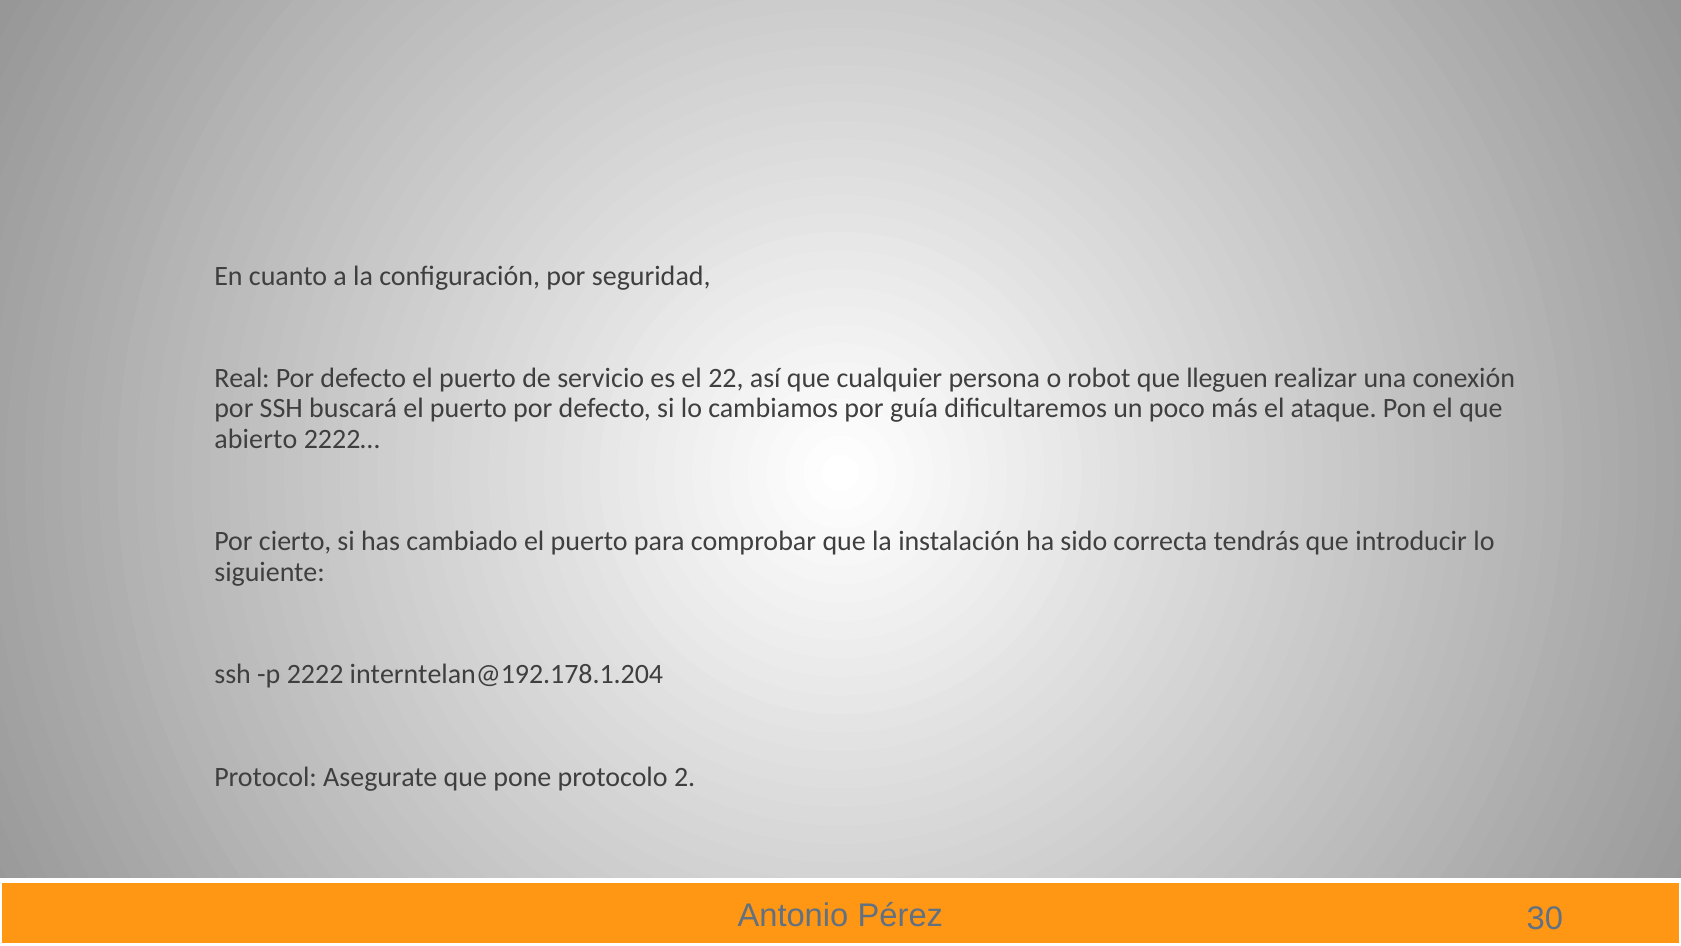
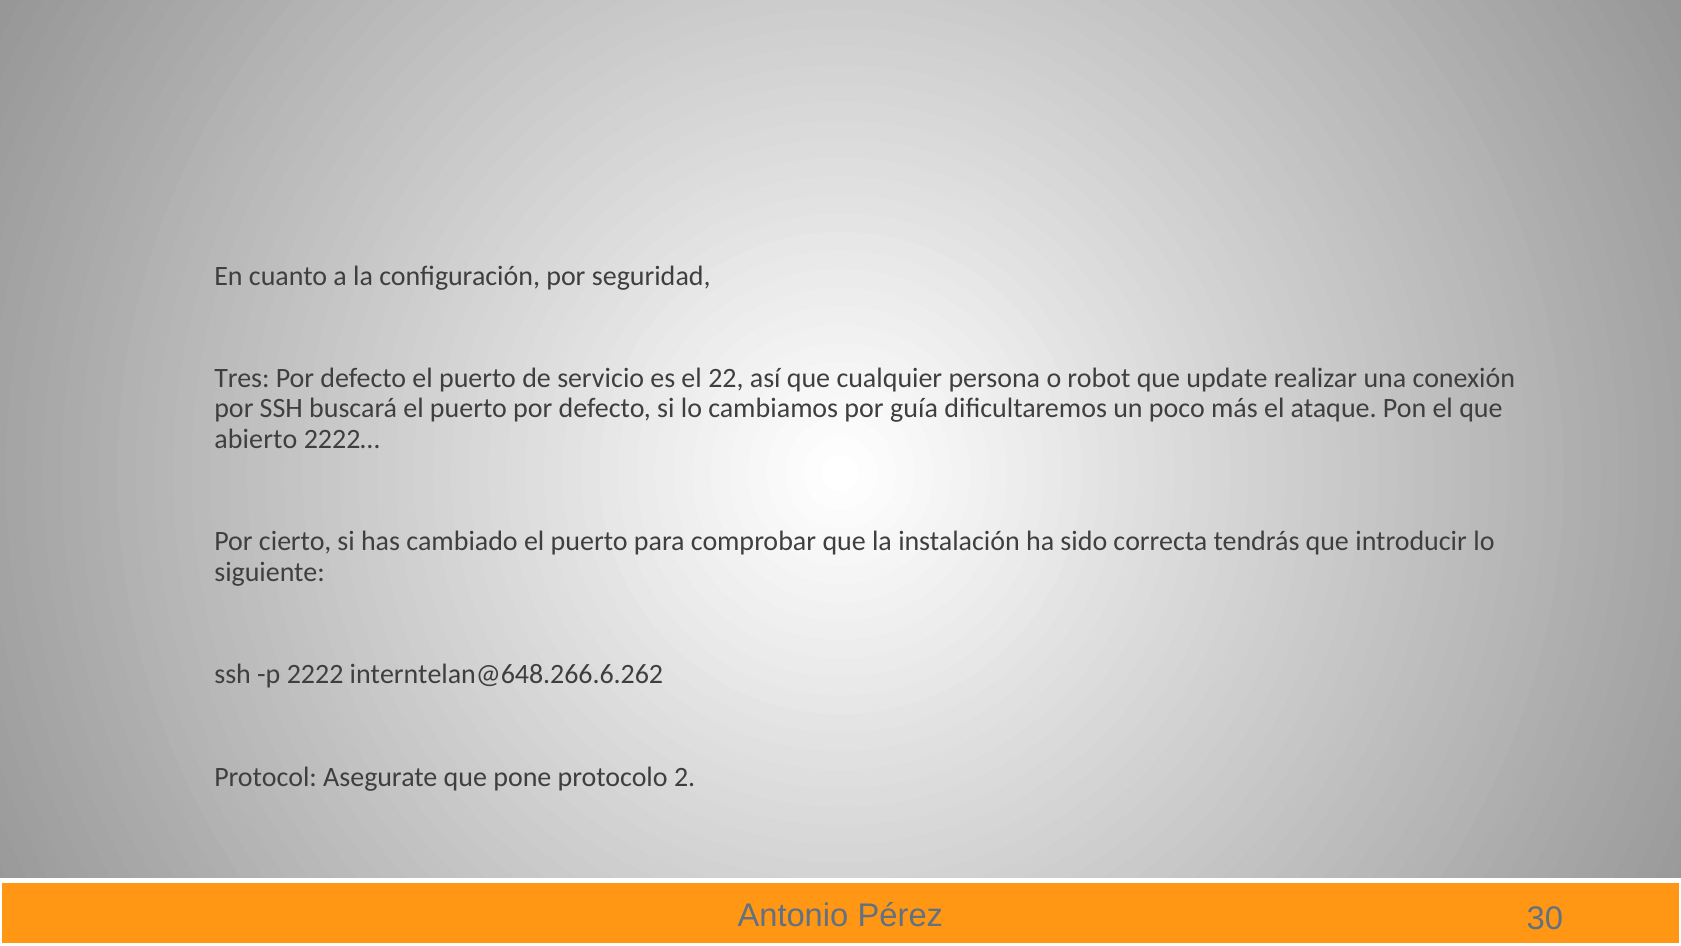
Real: Real -> Tres (242, 378)
lleguen: lleguen -> update (1227, 378)
interntelan@192.178.1.204: interntelan@192.178.1.204 -> interntelan@648.266.6.262 (506, 674)
